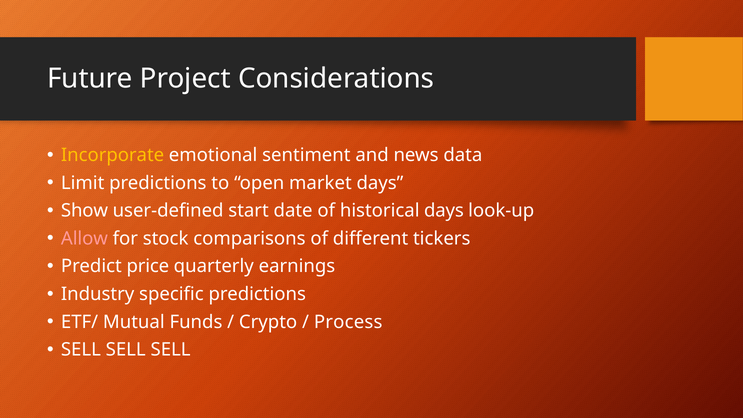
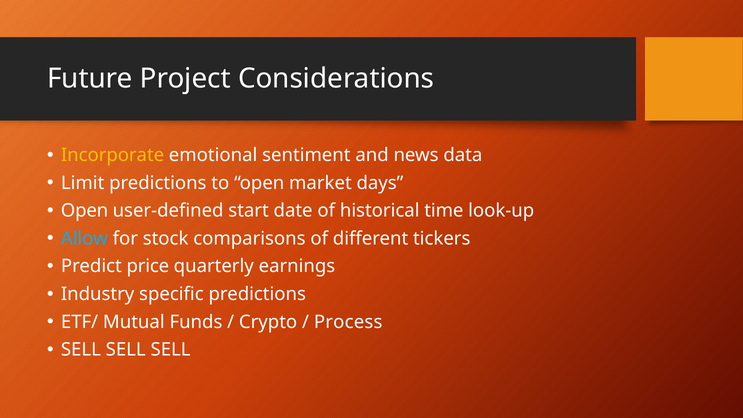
Show: Show -> Open (85, 211)
historical days: days -> time (444, 211)
Allow colour: pink -> light blue (84, 239)
